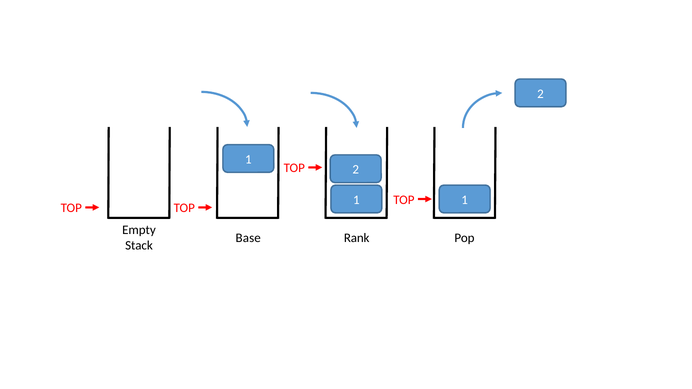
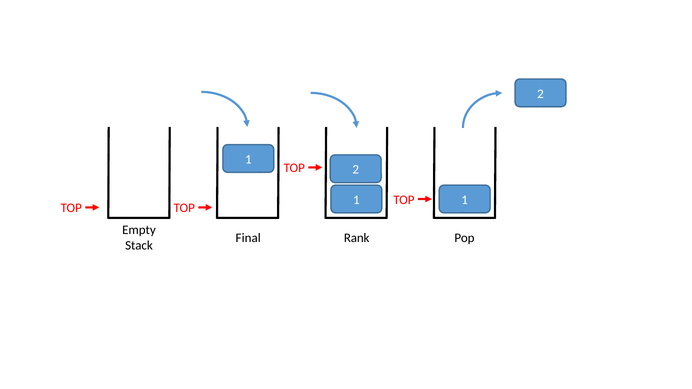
Base: Base -> Final (248, 238)
